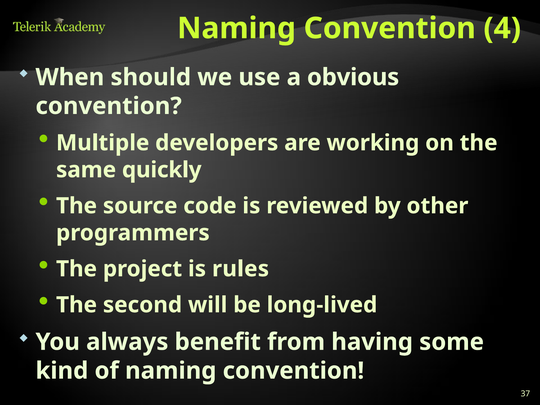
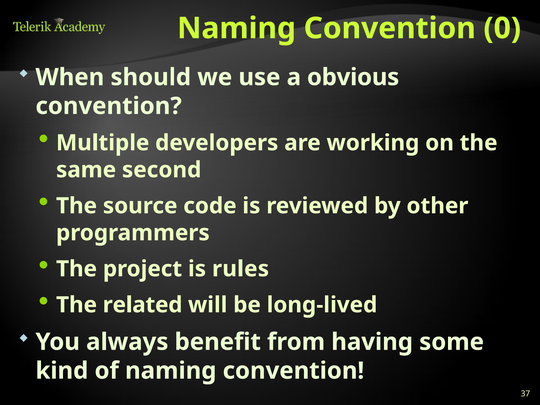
4: 4 -> 0 (502, 28)
quickly: quickly -> second (162, 170)
second: second -> related (143, 305)
